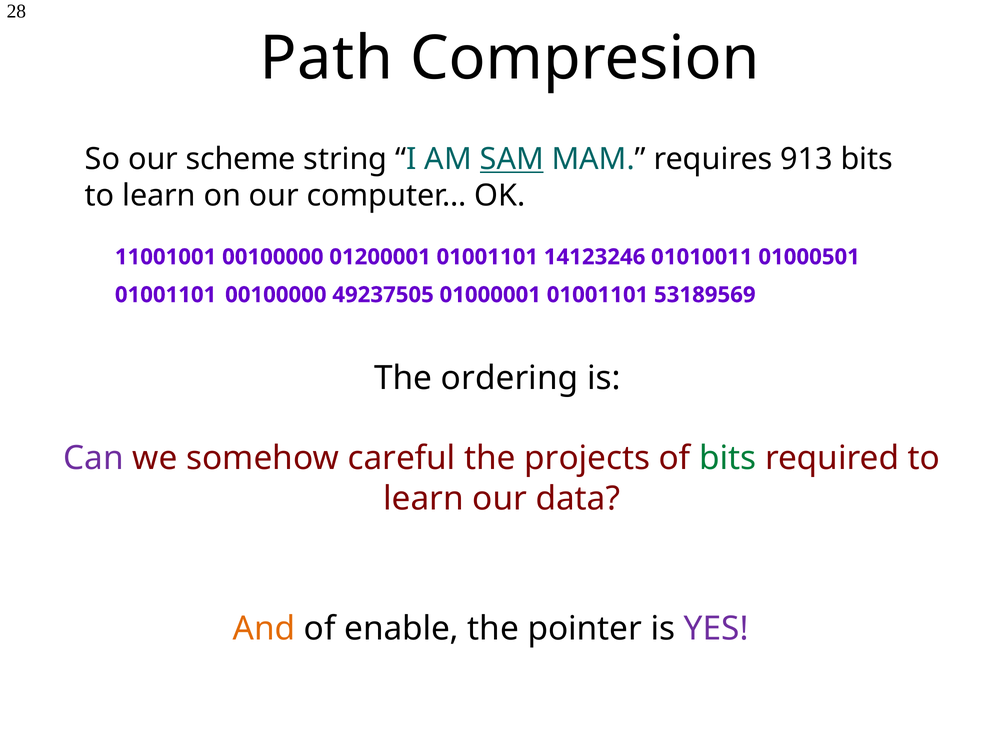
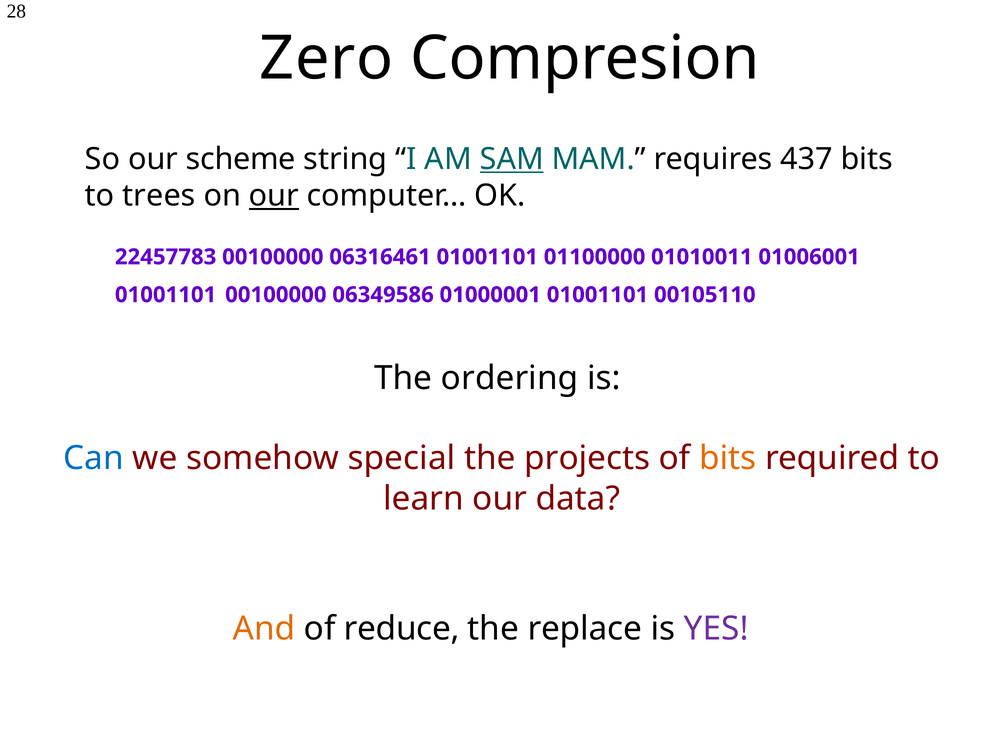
Path: Path -> Zero (326, 59)
913: 913 -> 437 (806, 159)
learn: learn -> trees (159, 196)
our underline: none -> present (274, 196)
11001001: 11001001 -> 22457783 (166, 257)
01200001: 01200001 -> 06316461 (380, 257)
14123246: 14123246 -> 01100000 (595, 257)
01000501: 01000501 -> 01006001 (809, 257)
49237505: 49237505 -> 06349586 (383, 295)
53189569: 53189569 -> 00105110 (705, 295)
Can colour: purple -> blue (94, 458)
careful: careful -> special (401, 458)
bits colour: green -> orange (728, 458)
enable: enable -> reduce (402, 628)
pointer: pointer -> replace (585, 628)
